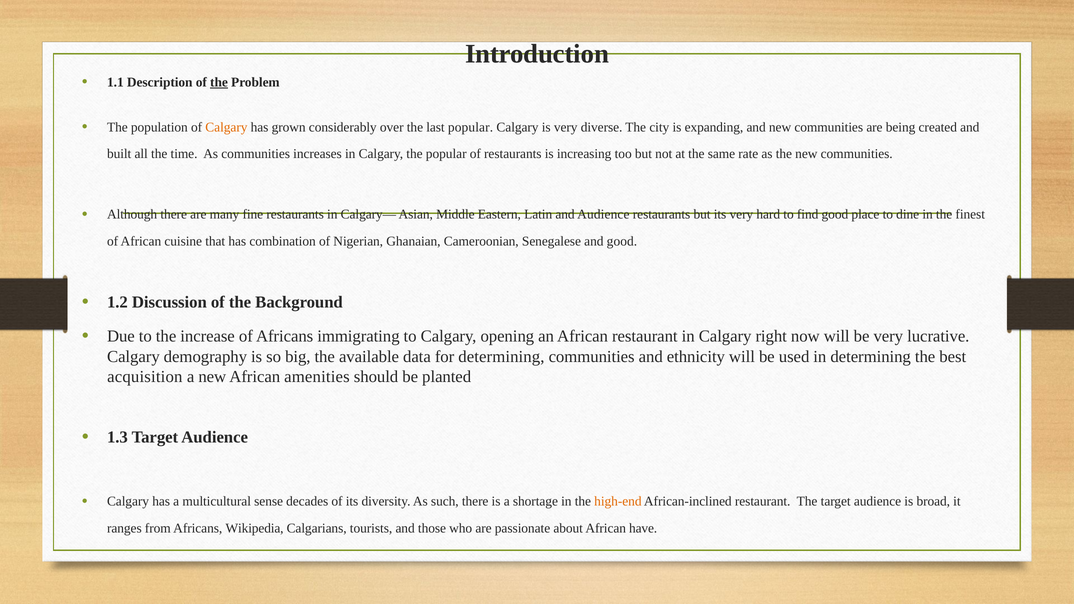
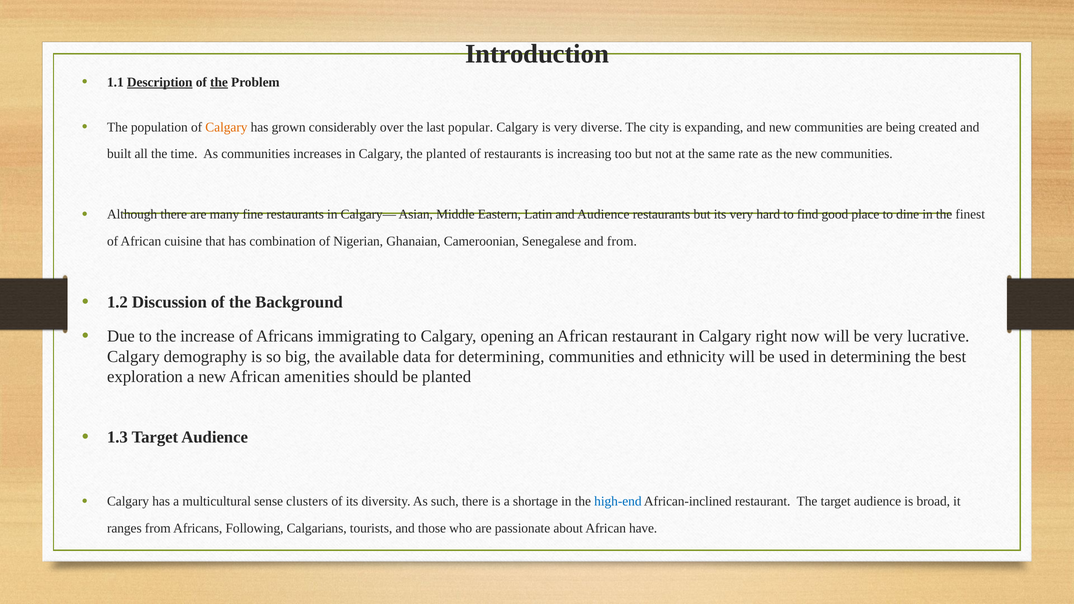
Description underline: none -> present (160, 82)
the popular: popular -> planted (446, 154)
and good: good -> from (622, 241)
acquisition: acquisition -> exploration (145, 377)
decades: decades -> clusters (307, 502)
high-end colour: orange -> blue (618, 502)
Wikipedia: Wikipedia -> Following (255, 529)
